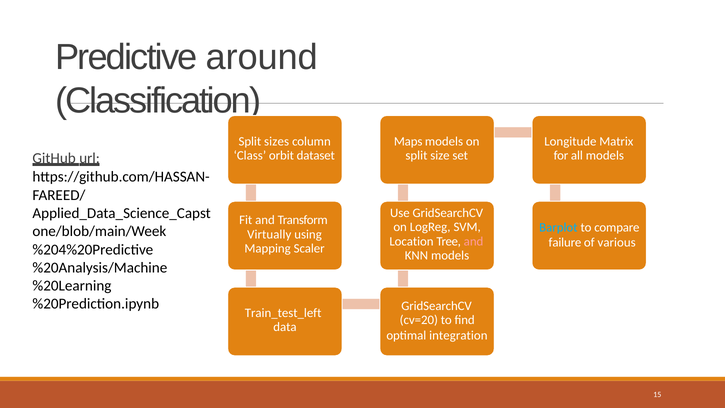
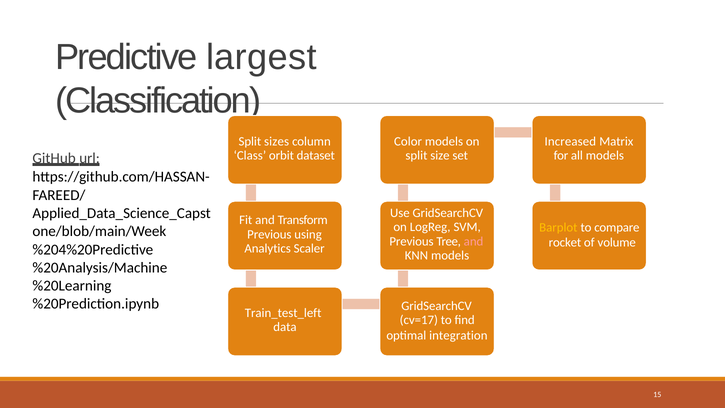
around: around -> largest (262, 57)
Maps: Maps -> Color (408, 141)
Longitude: Longitude -> Increased (570, 141)
Barplot colour: light blue -> yellow (558, 227)
Virtually: Virtually -> Previous (269, 234)
Location: Location -> Previous (411, 241)
failure: failure -> rocket (565, 242)
various: various -> volume (617, 242)
Mapping: Mapping -> Analytics (268, 248)
cv=20: cv=20 -> cv=17 (419, 320)
